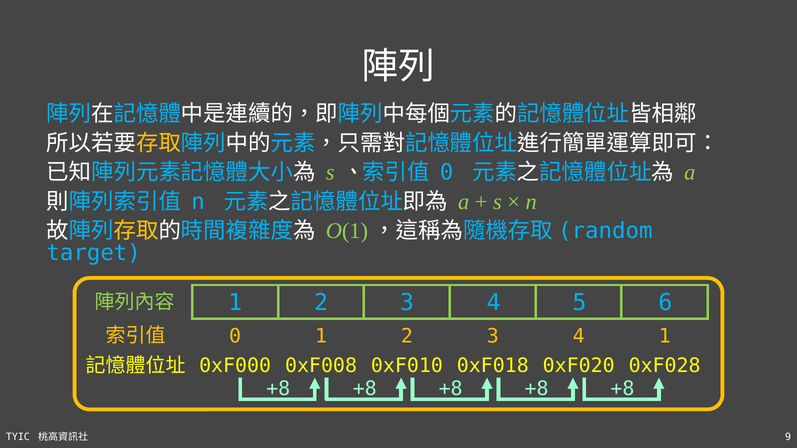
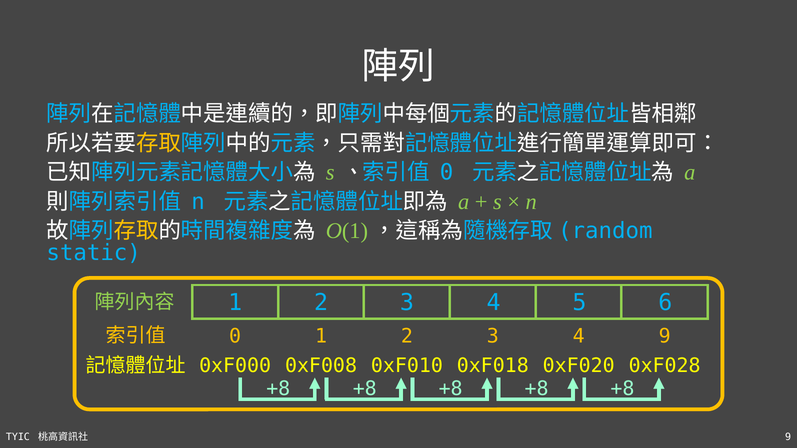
target: target -> static (94, 253)
4 1: 1 -> 9 (665, 336)
